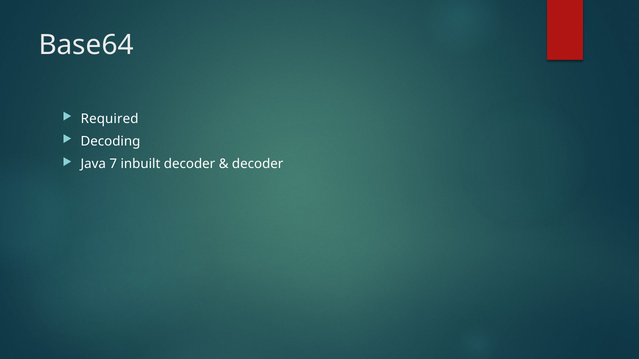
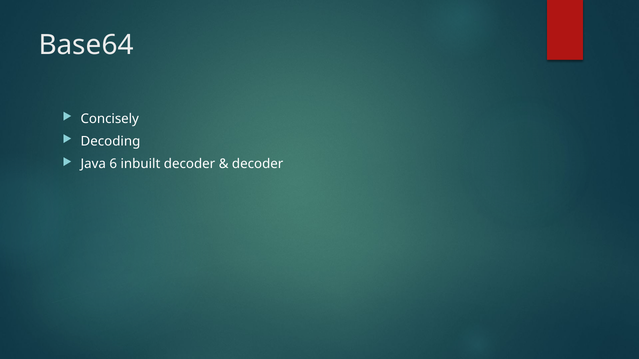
Required: Required -> Concisely (110, 119)
7: 7 -> 6 (113, 164)
